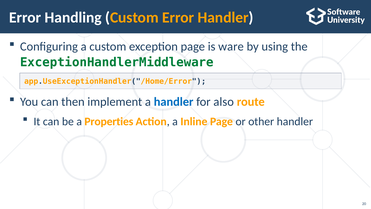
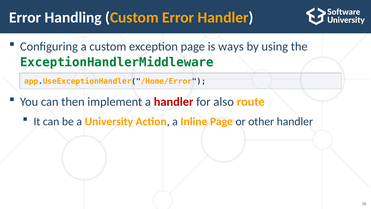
ware: ware -> ways (231, 47)
handler colour: blue -> red (174, 102)
Properties: Properties -> University (109, 121)
